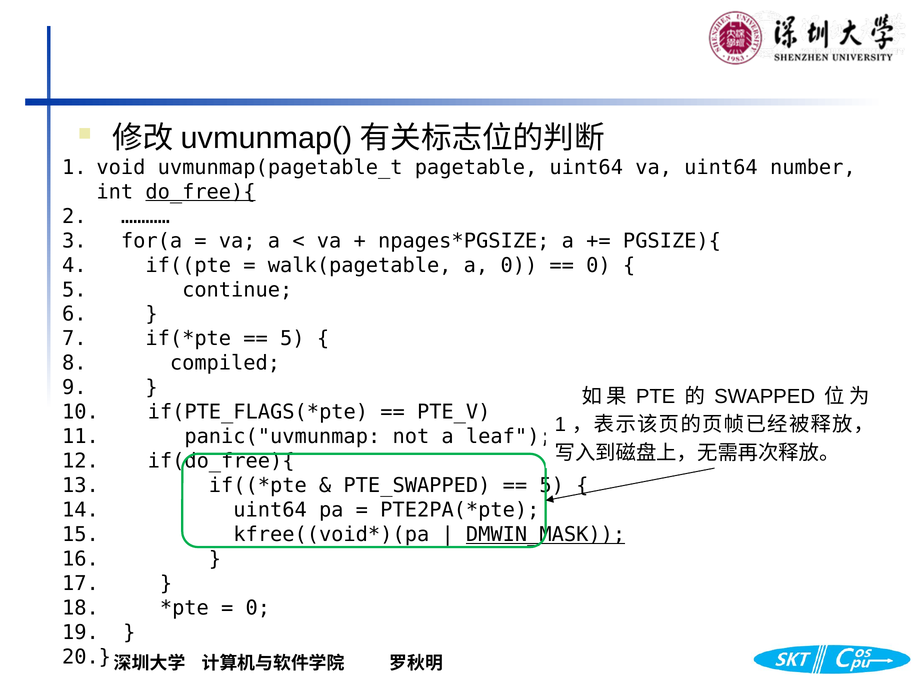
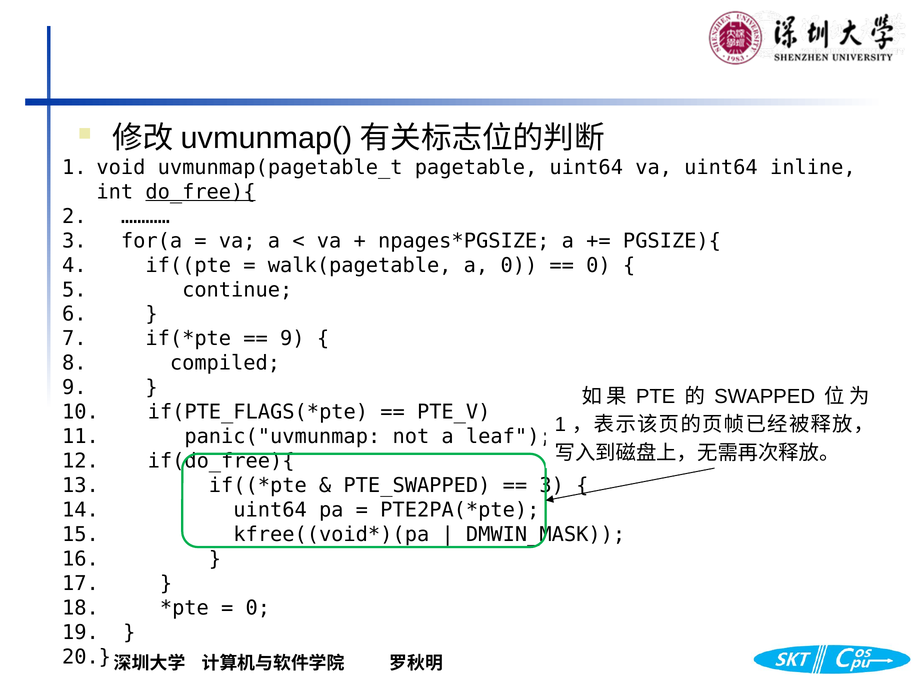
number: number -> inline (813, 167)
5: 5 -> 9 (292, 338)
5: 5 -> 3 (552, 485)
DMWIN_MASK underline: present -> none (546, 534)
